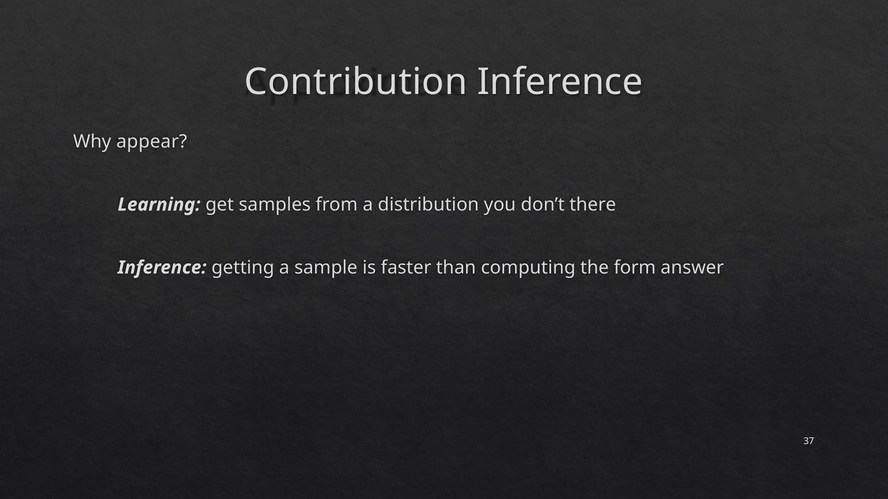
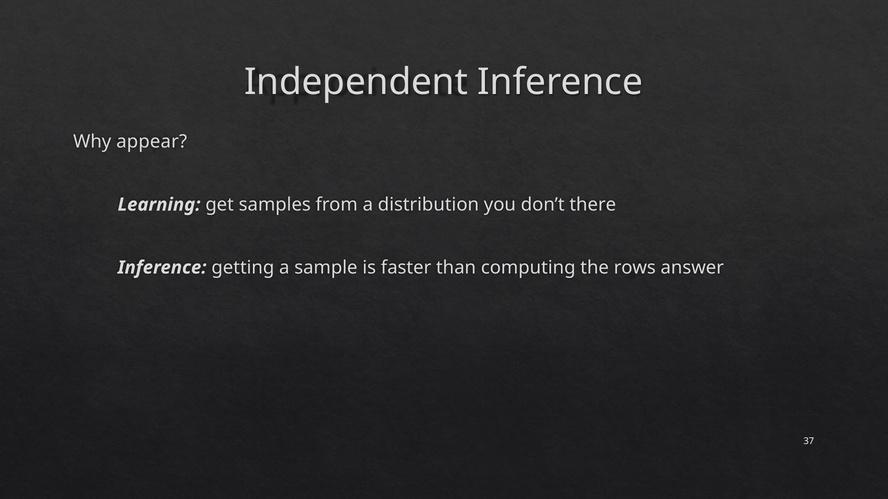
Contribution: Contribution -> Independent (356, 82)
form: form -> rows (635, 268)
